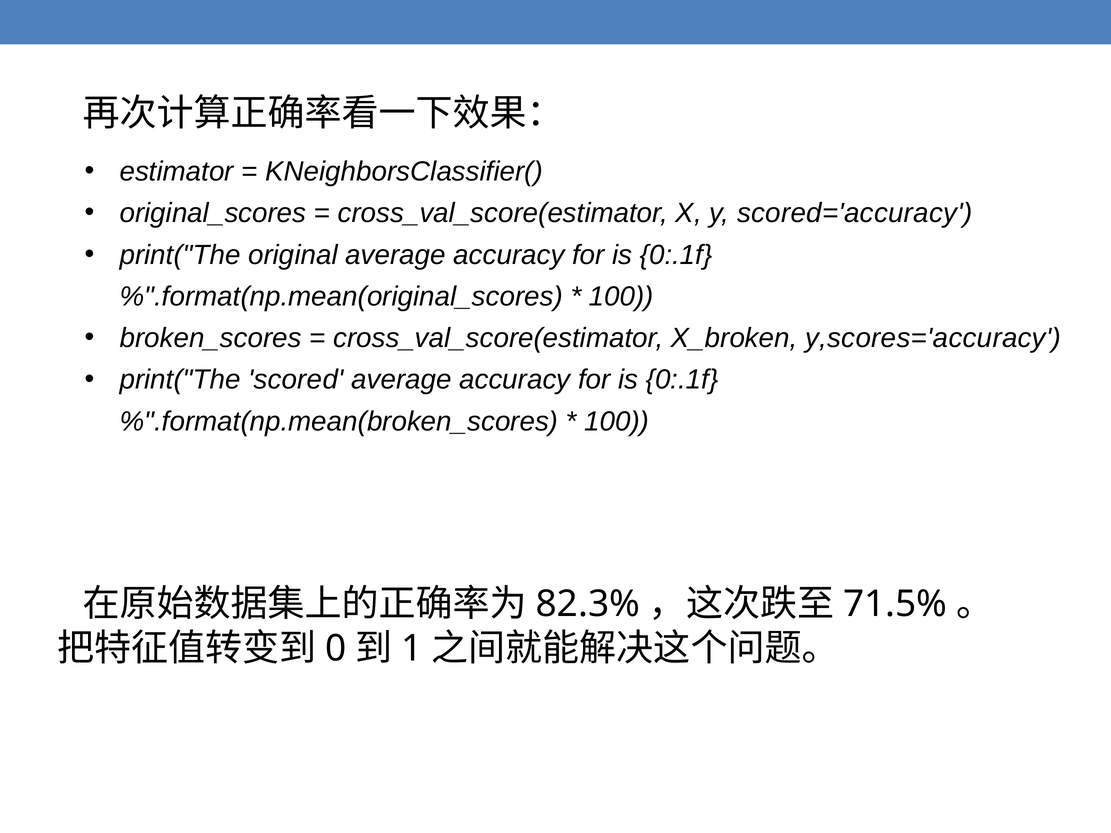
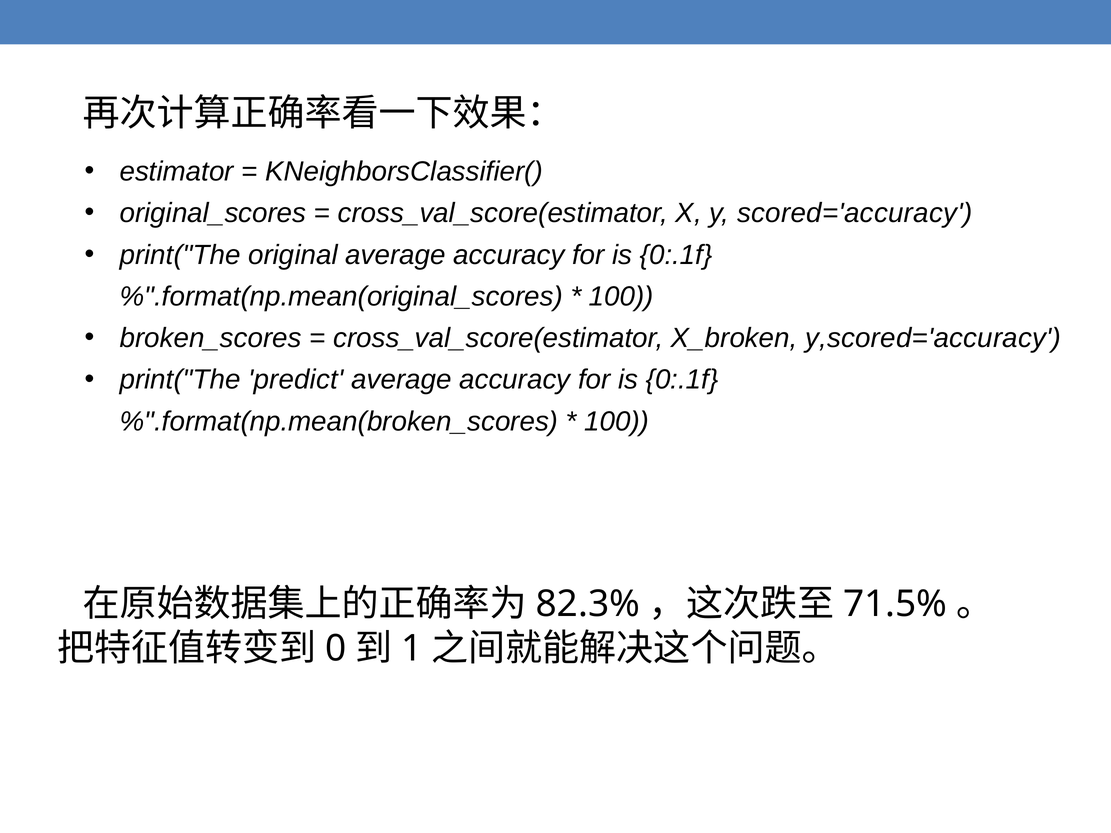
y,scores='accuracy: y,scores='accuracy -> y,scored='accuracy (933, 338)
scored: scored -> predict (296, 380)
